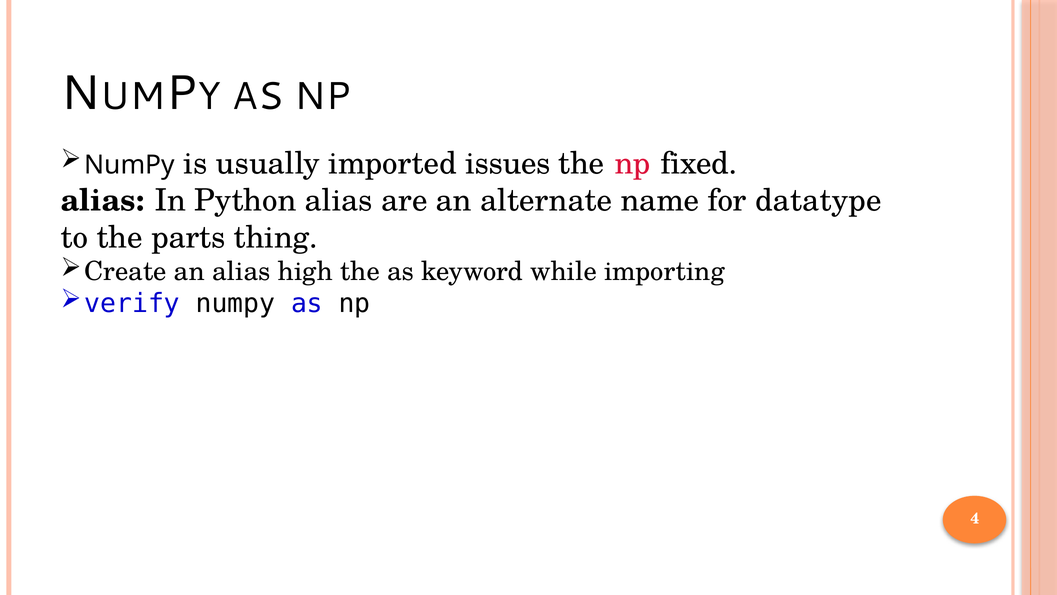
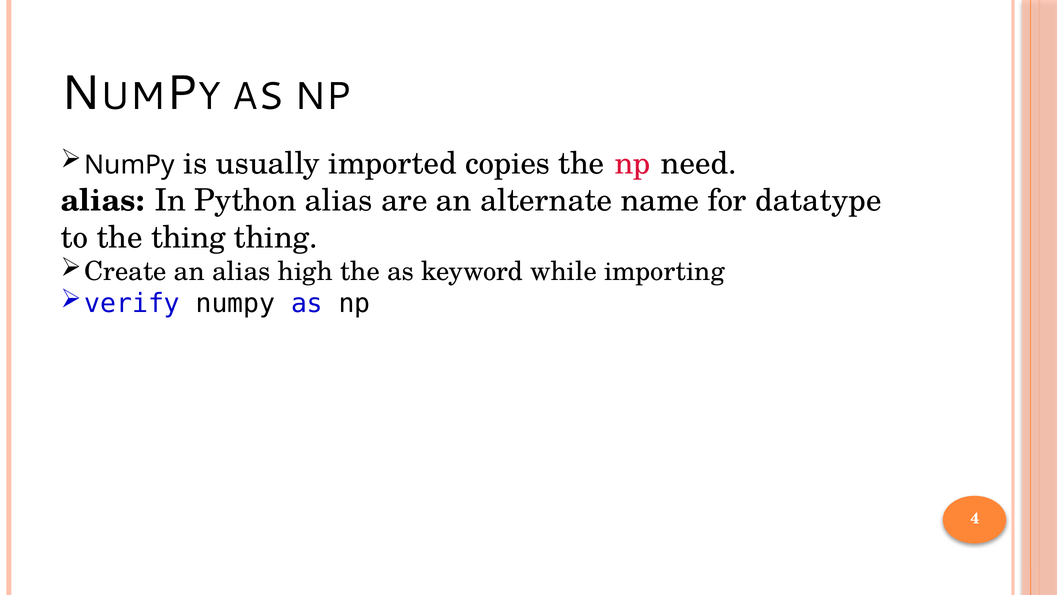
issues: issues -> copies (508, 163)
fixed: fixed -> need (699, 163)
the parts: parts -> thing (188, 237)
